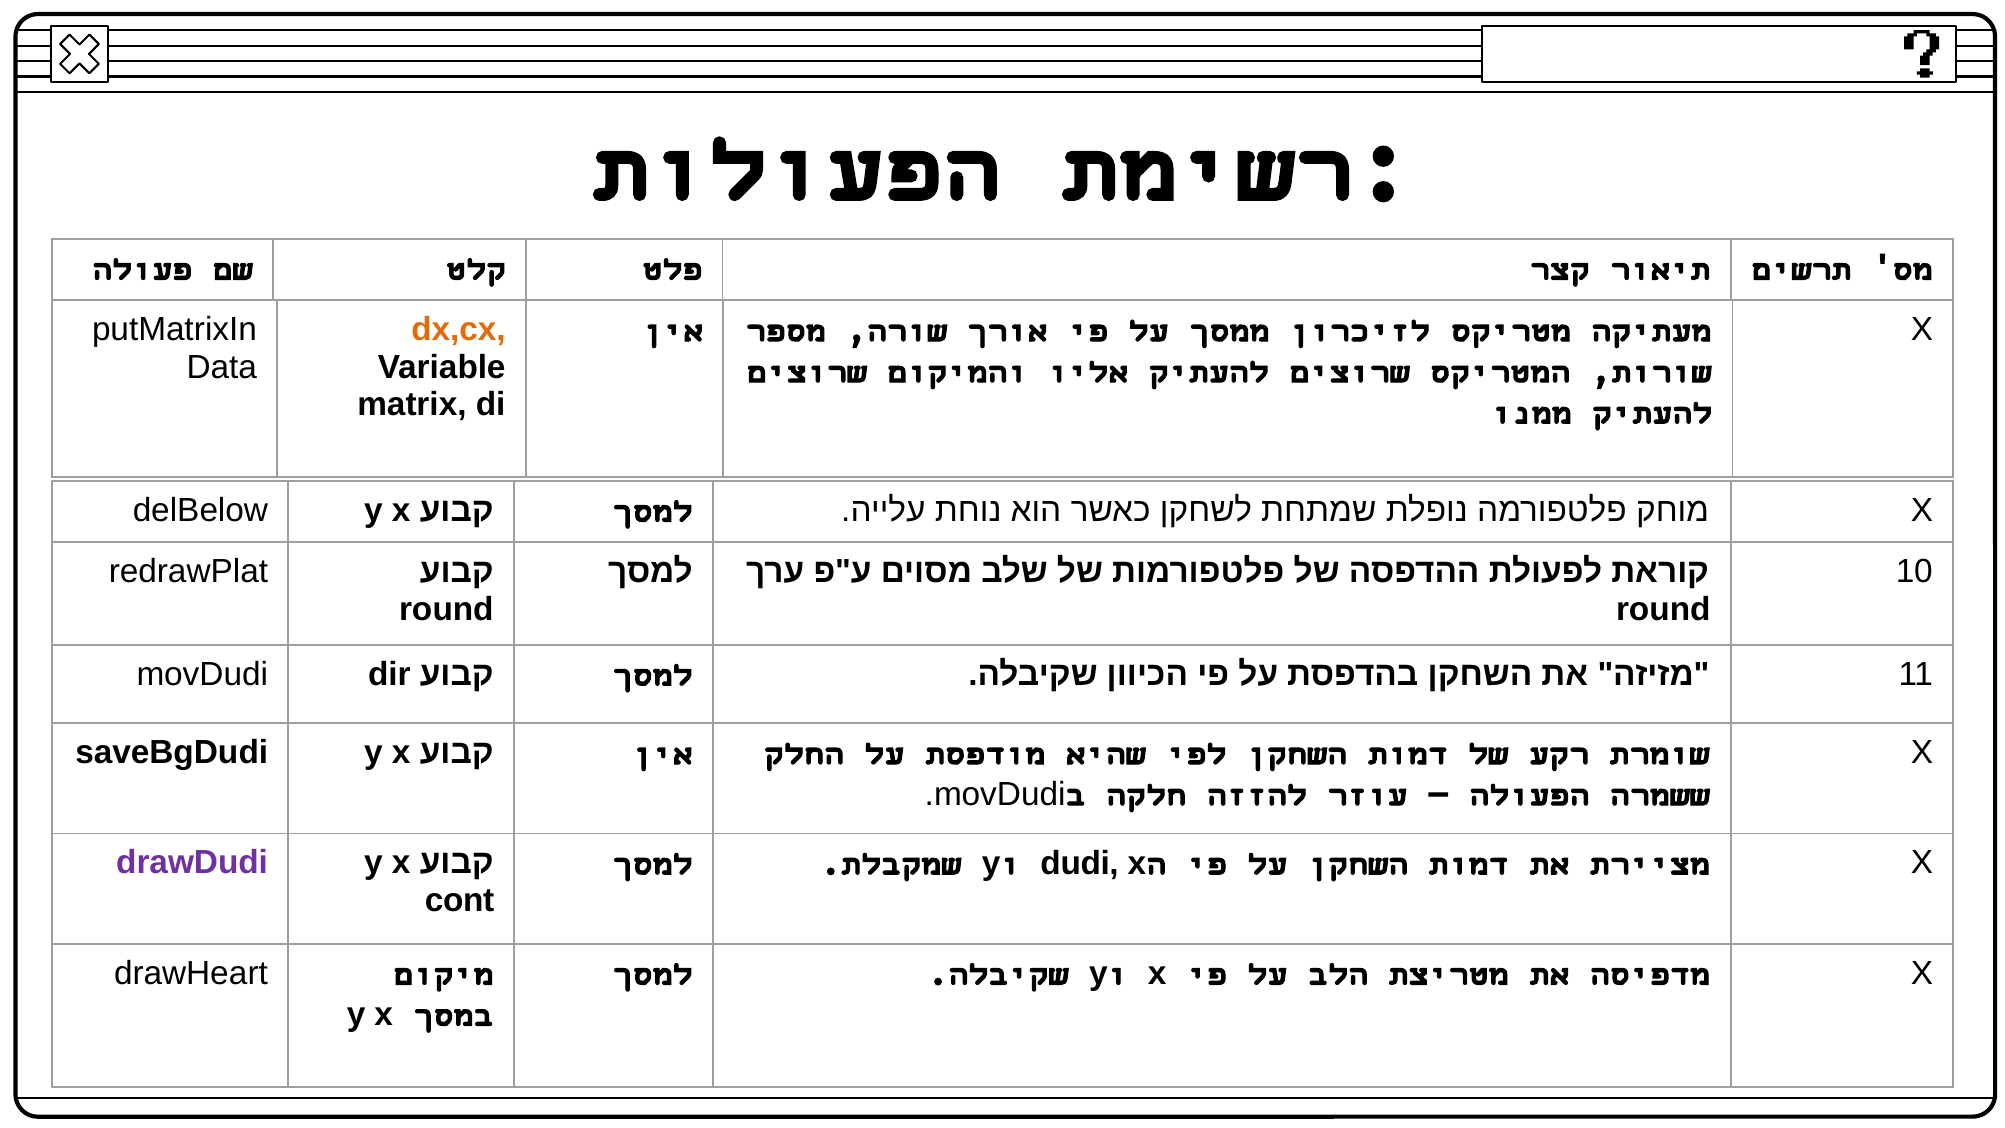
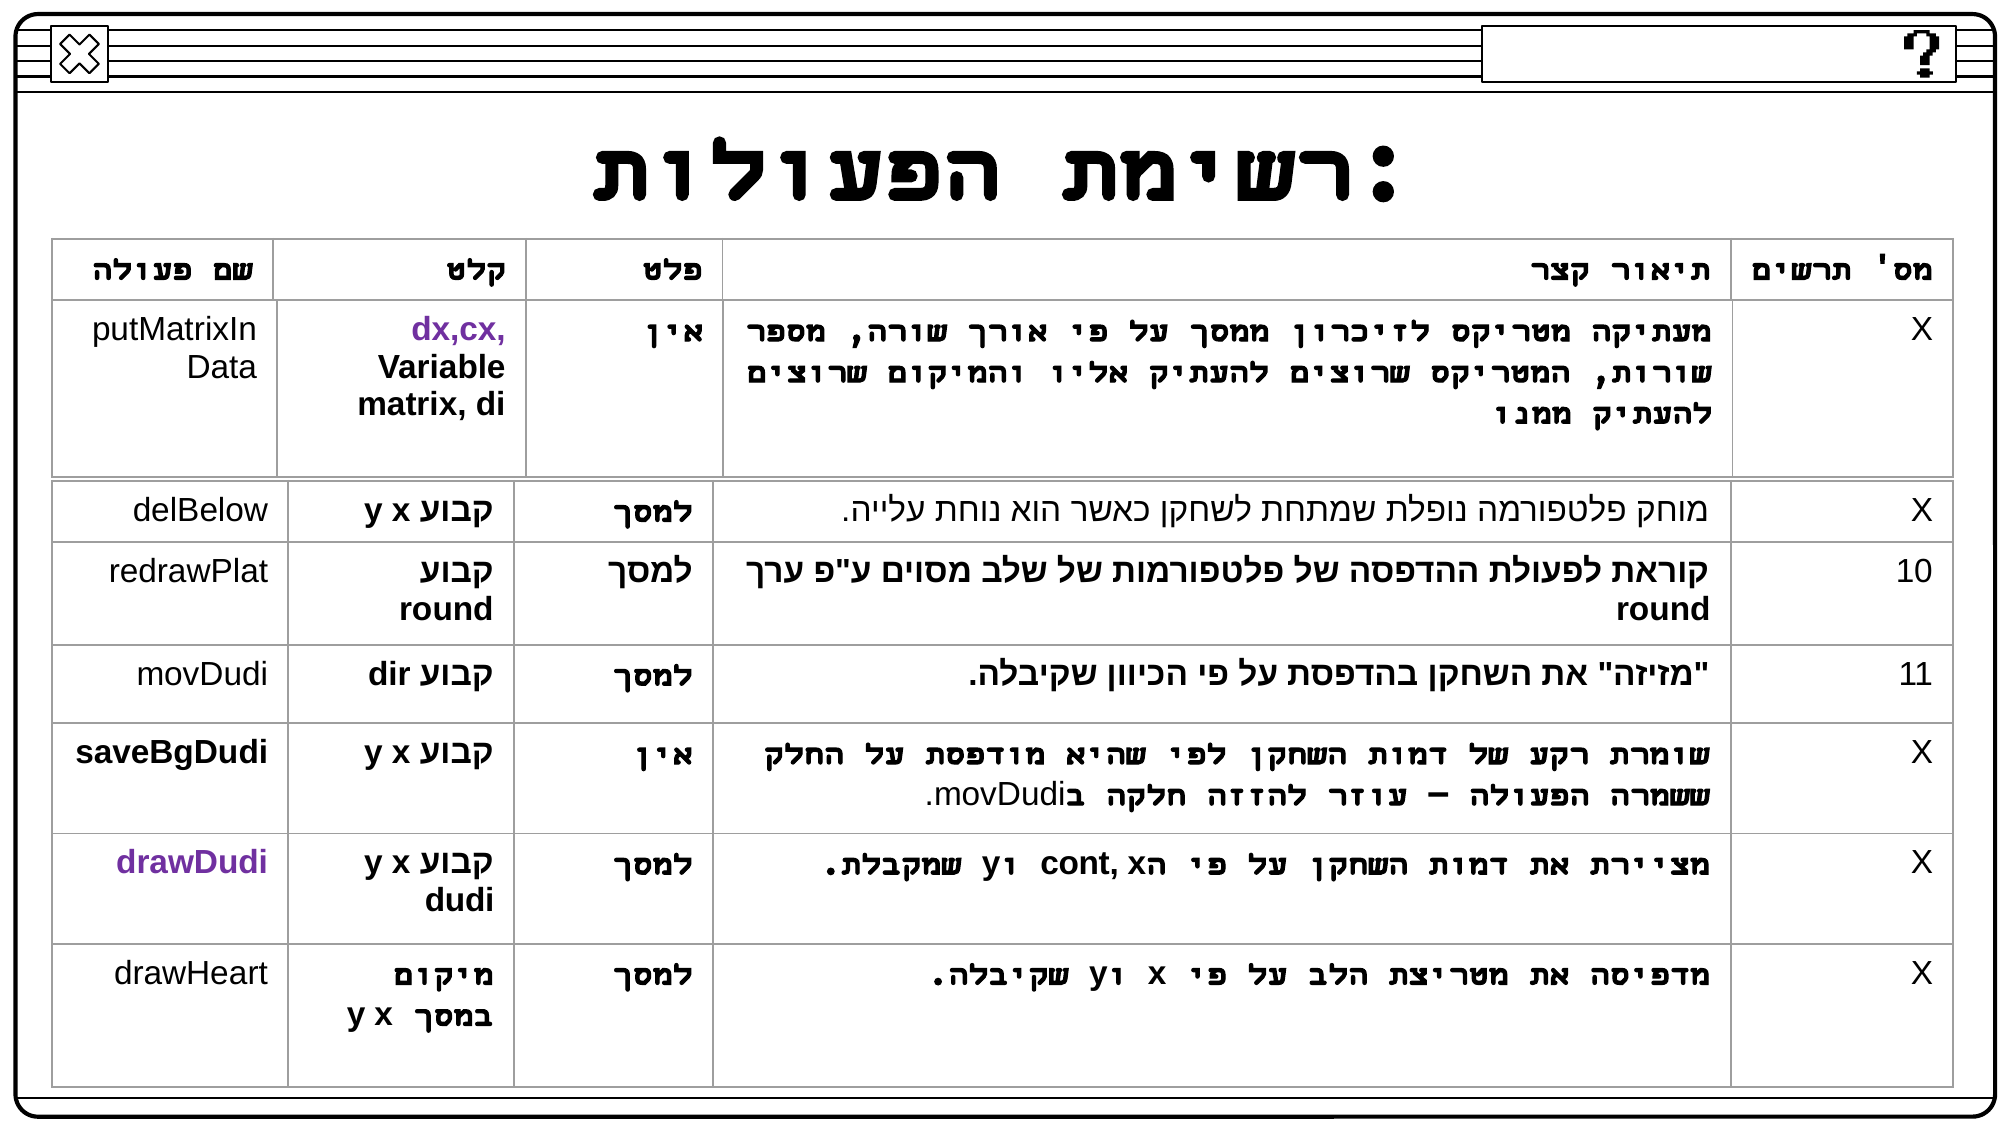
dx,cx colour: orange -> purple (458, 330)
dudi: dudi -> cont (1080, 863)
cont: cont -> dudi (460, 900)
